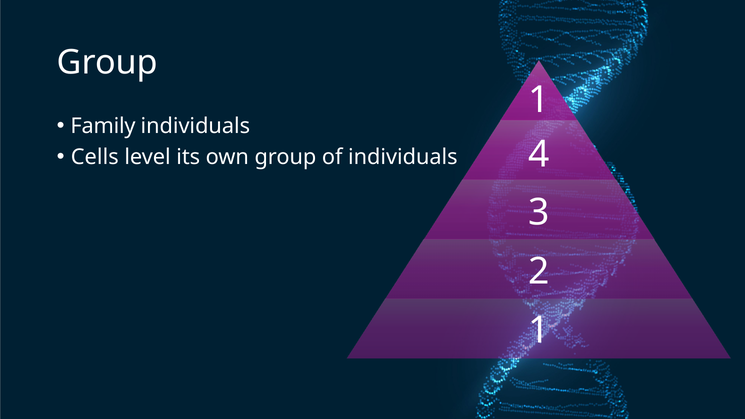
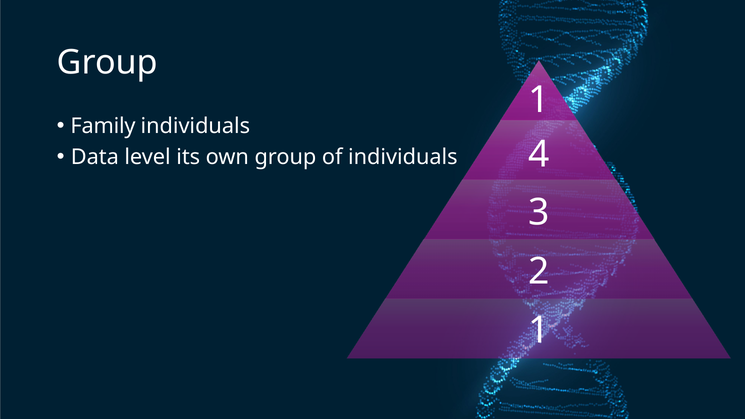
Cells: Cells -> Data (95, 157)
